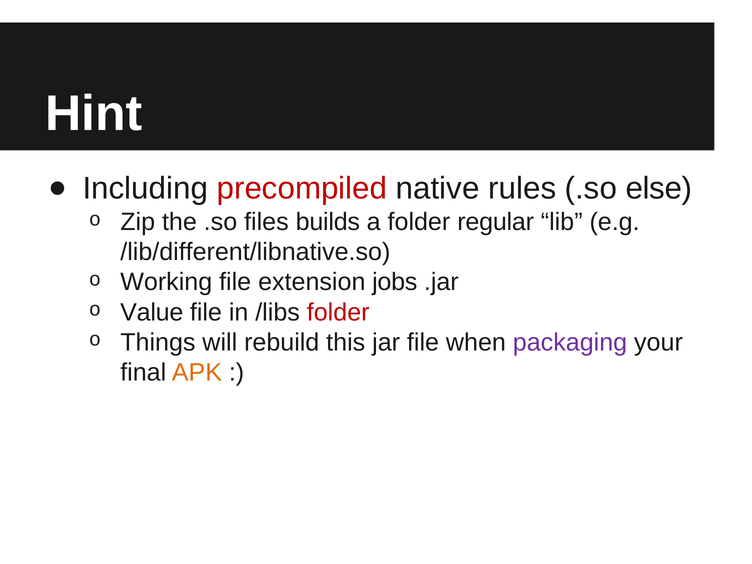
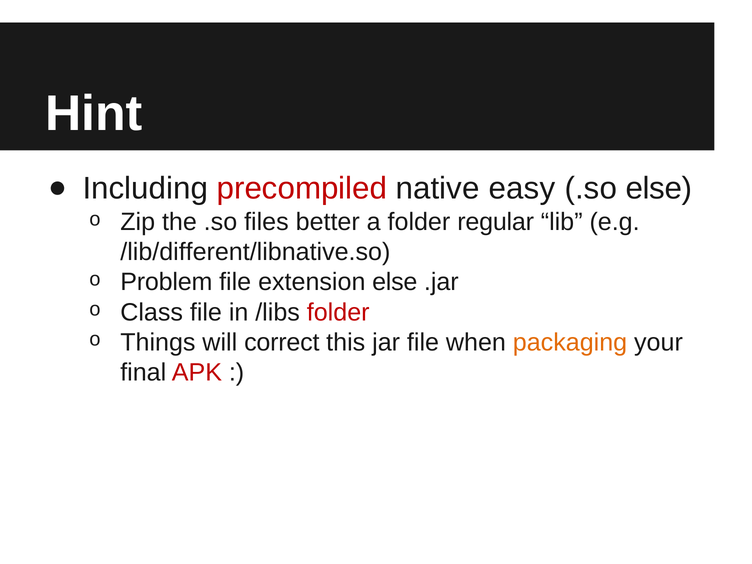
rules: rules -> easy (522, 189)
builds: builds -> better (328, 222)
Working: Working -> Problem (166, 282)
extension jobs: jobs -> else (395, 282)
Value: Value -> Class (152, 312)
rebuild: rebuild -> correct (282, 342)
packaging colour: purple -> orange (570, 342)
APK colour: orange -> red (197, 372)
